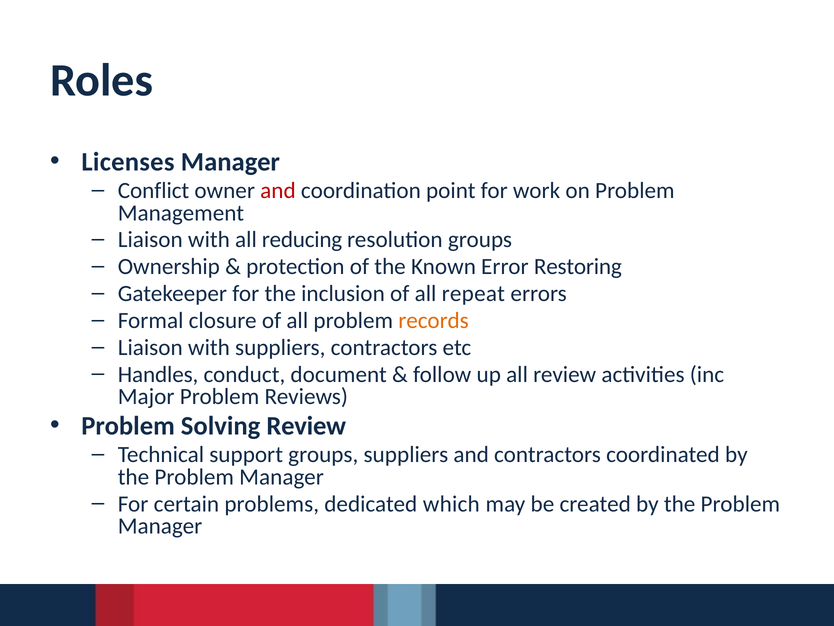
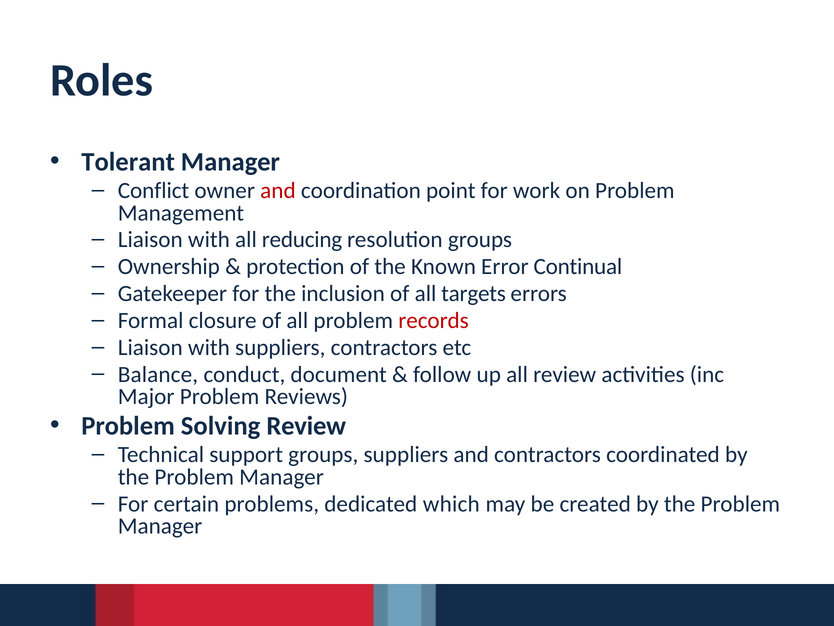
Licenses: Licenses -> Tolerant (128, 162)
Restoring: Restoring -> Continual (578, 266)
repeat: repeat -> targets (474, 293)
records colour: orange -> red (434, 320)
Handles: Handles -> Balance (158, 374)
